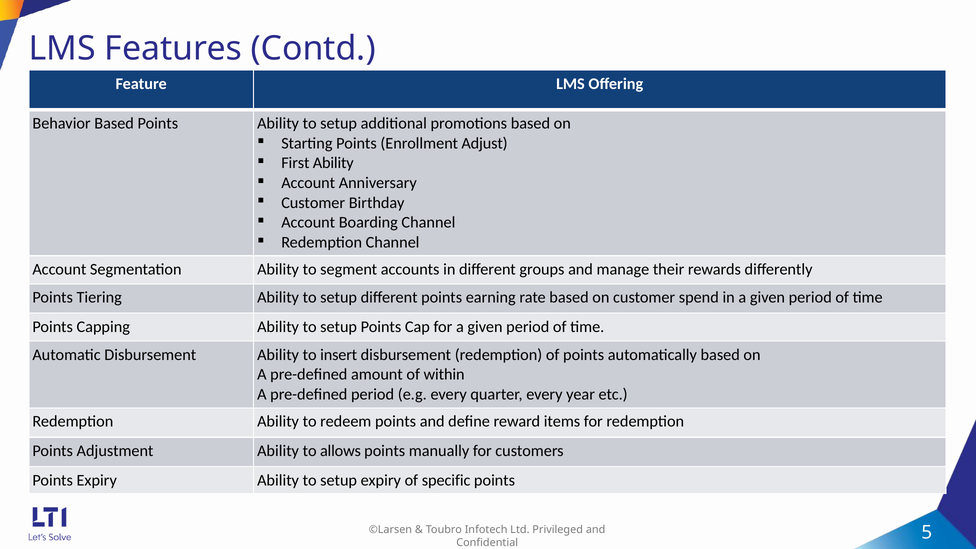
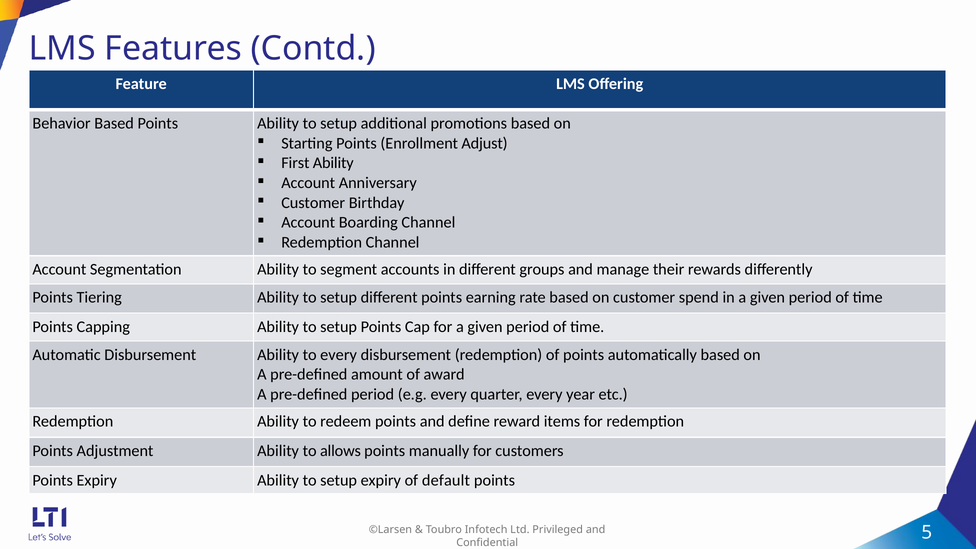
to insert: insert -> every (339, 355)
within: within -> award (444, 375)
specific: specific -> default (446, 480)
